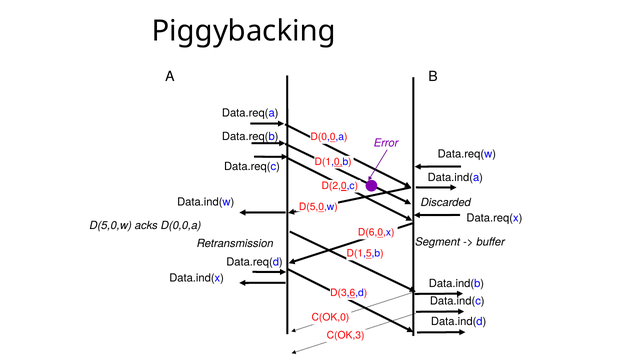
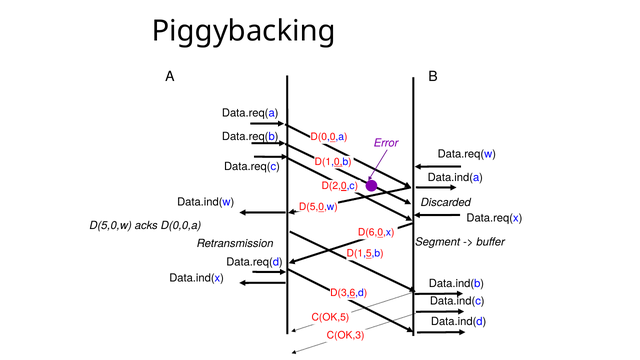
C(OK,0: C(OK,0 -> C(OK,5 (330, 317)
